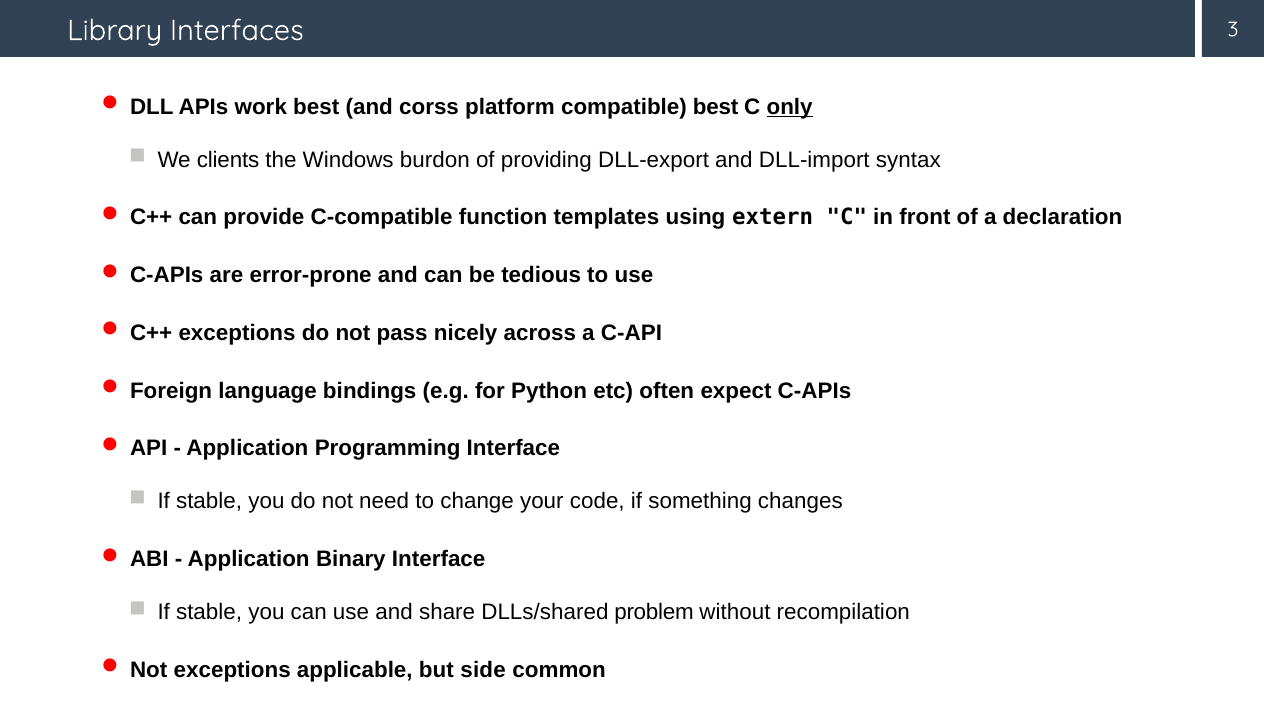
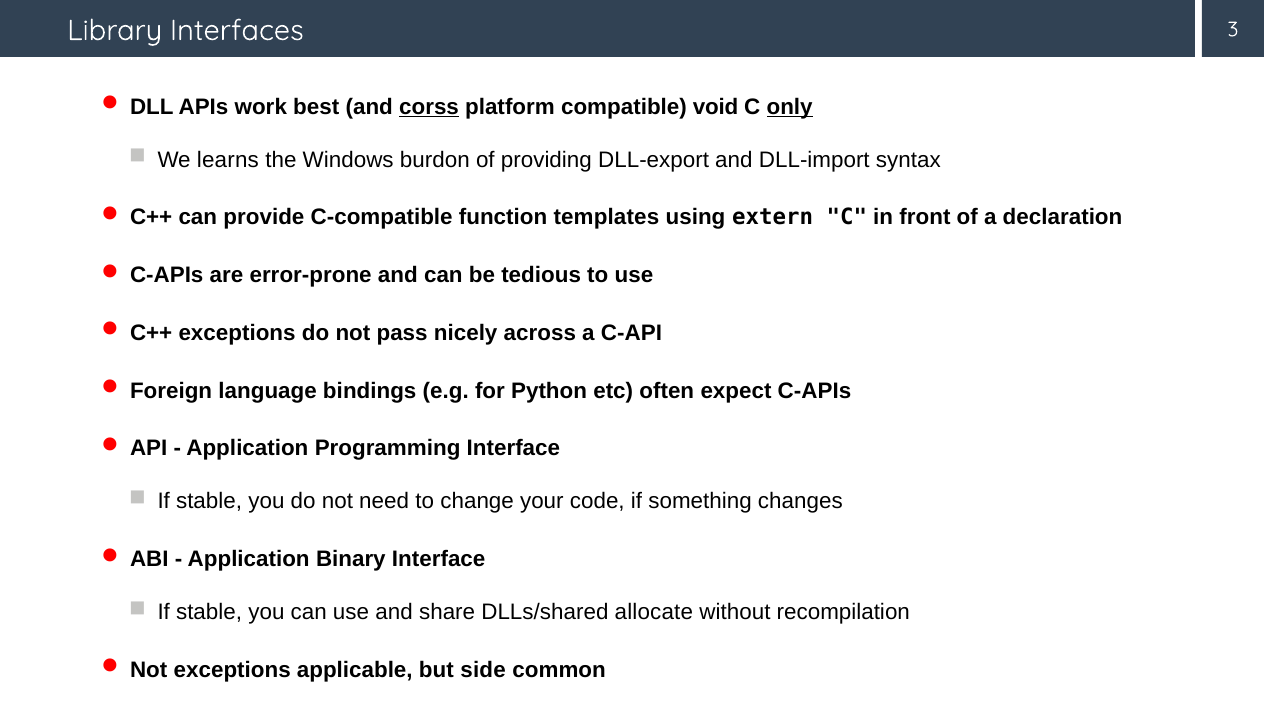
corss underline: none -> present (429, 107)
compatible best: best -> void (716, 107)
clients: clients -> learns (228, 160)
problem: problem -> allocate (654, 612)
